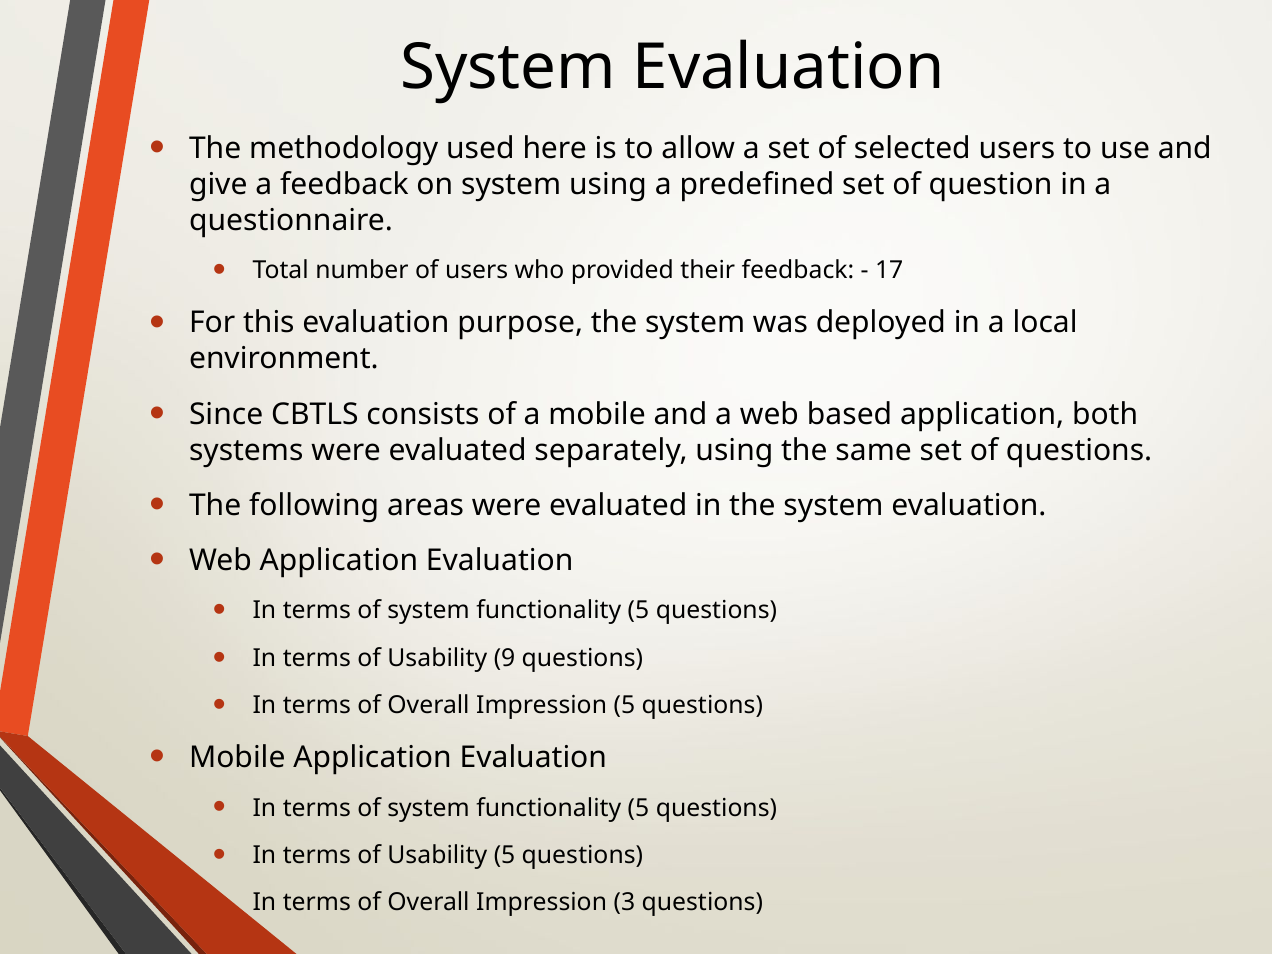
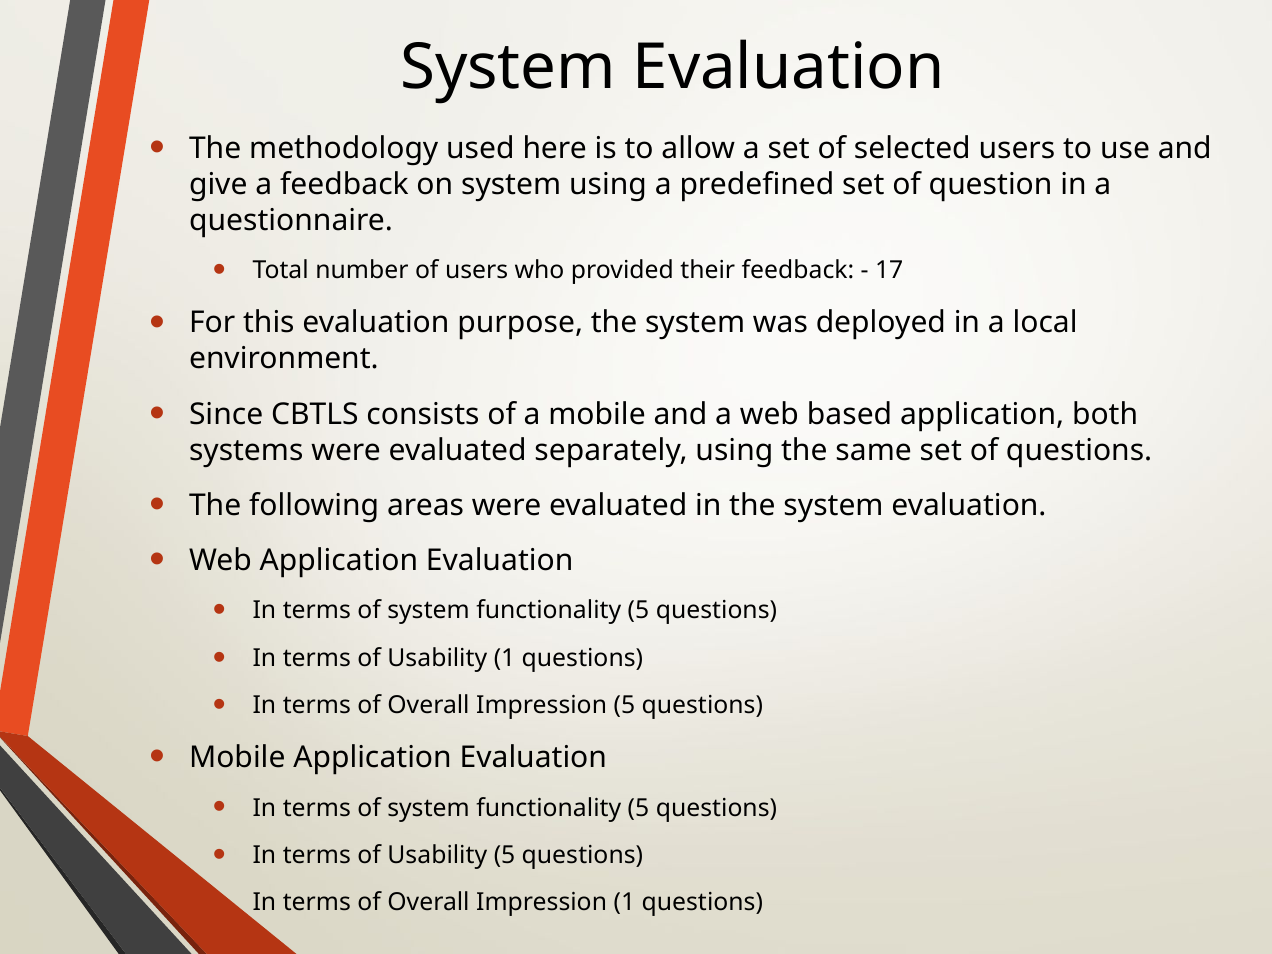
Usability 9: 9 -> 1 (505, 658)
Impression 3: 3 -> 1 (624, 903)
